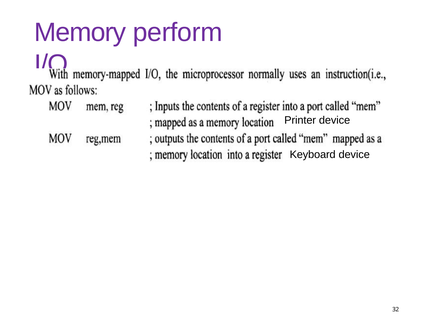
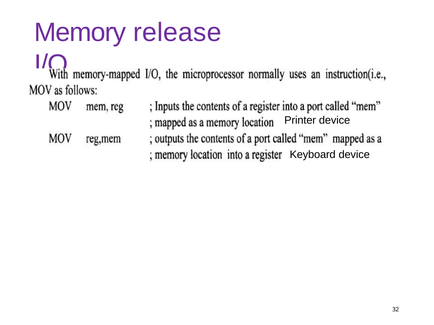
perform: perform -> release (177, 32)
